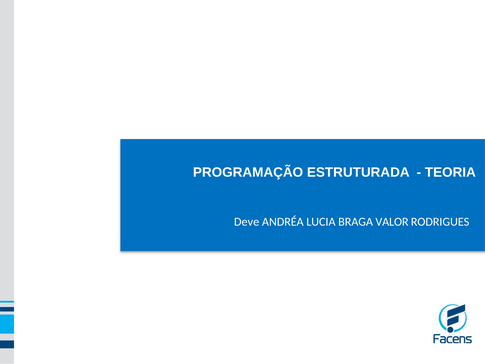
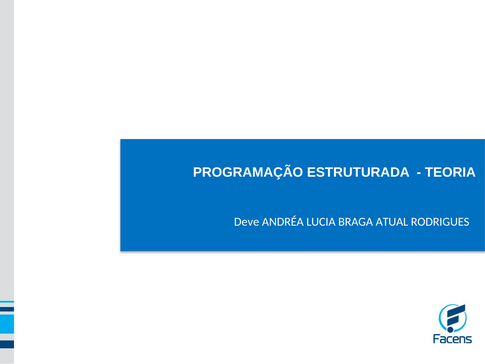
VALOR: VALOR -> ATUAL (392, 222)
